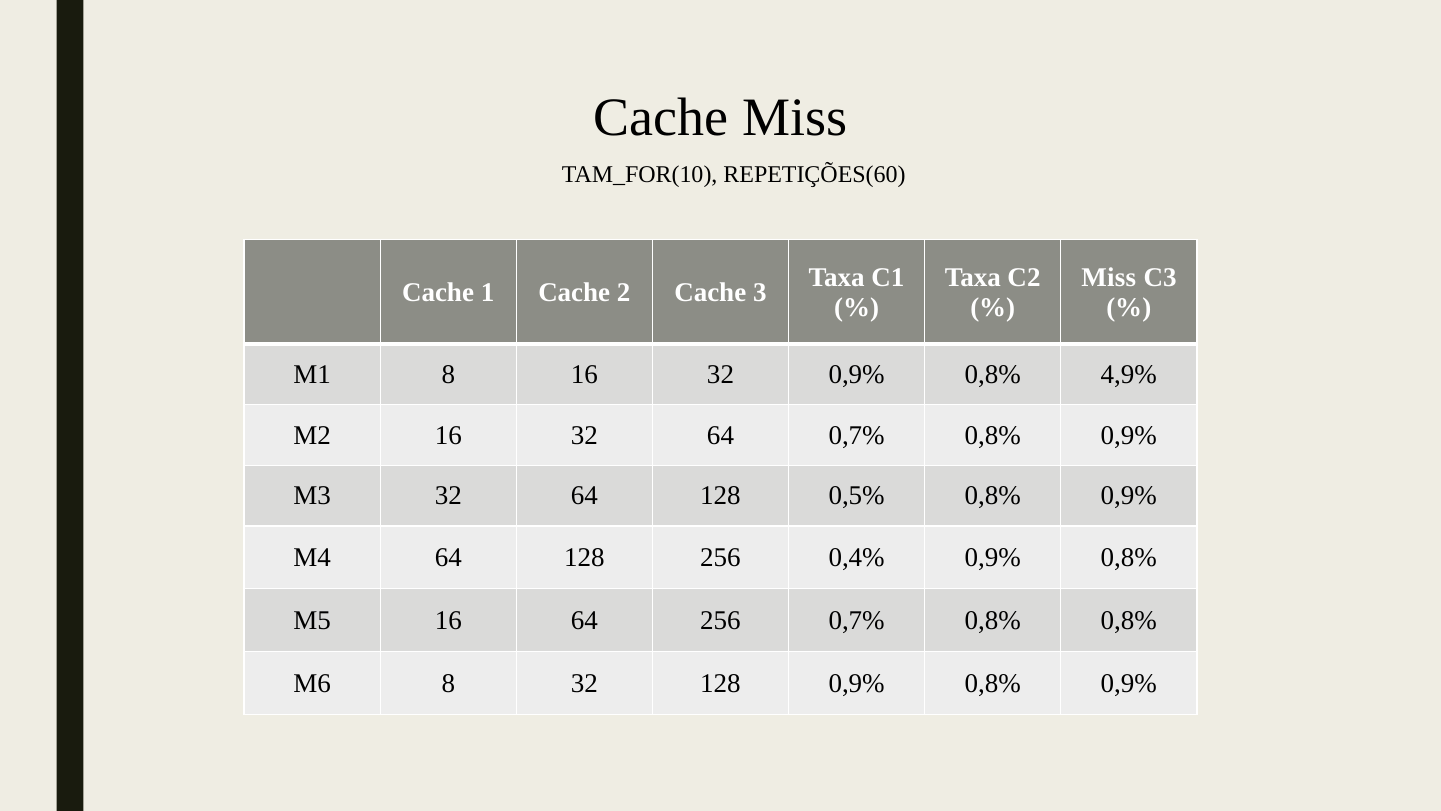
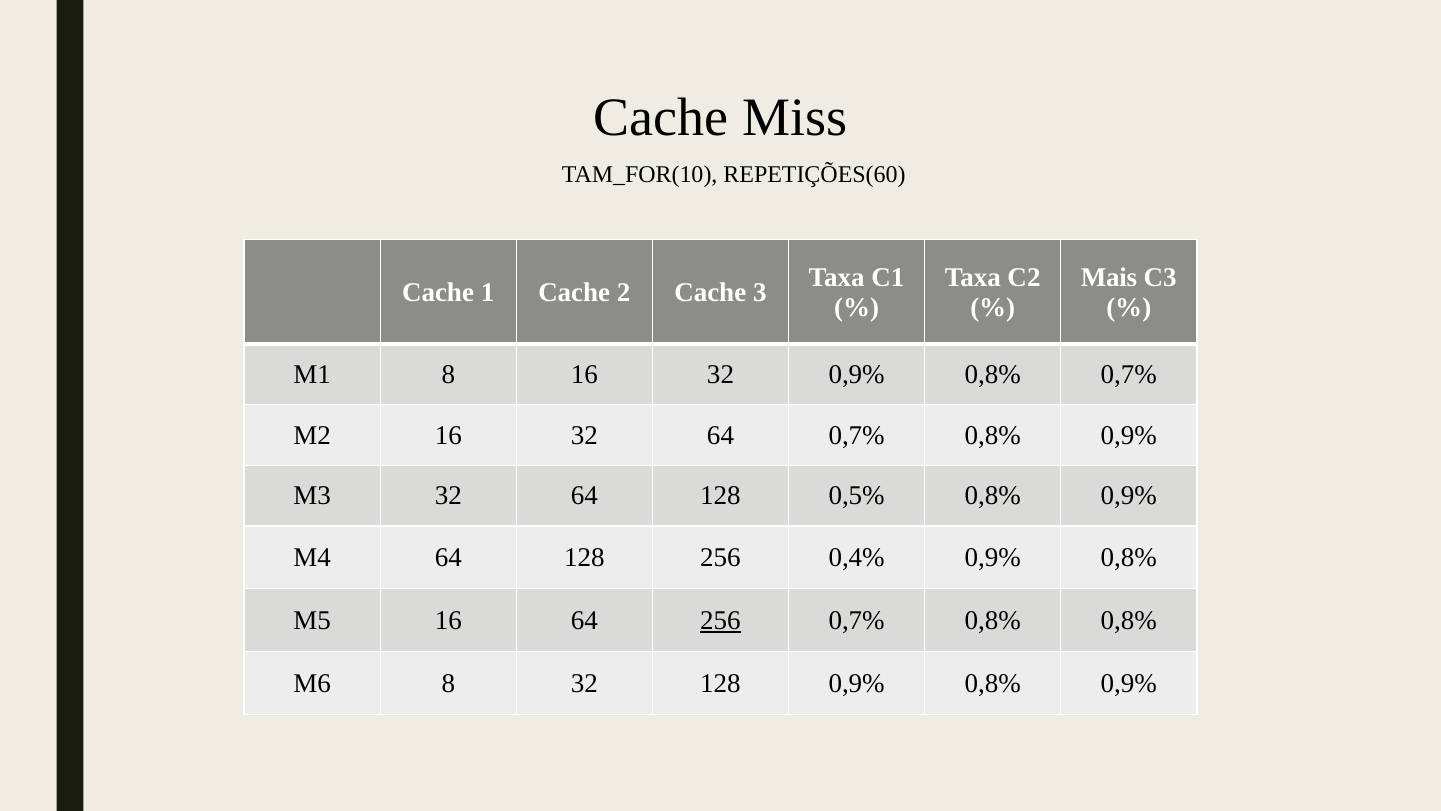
Miss: Miss -> Mais (1109, 277)
0,8% 4,9%: 4,9% -> 0,7% (1129, 375)
256 underline: none -> present (720, 620)
